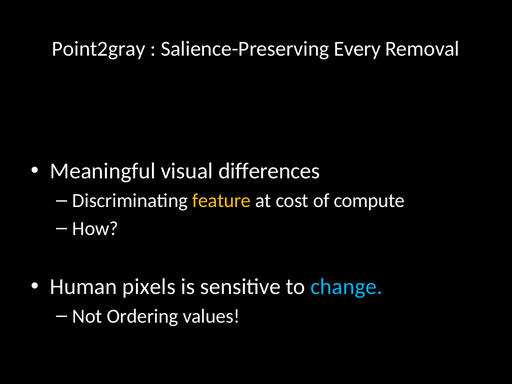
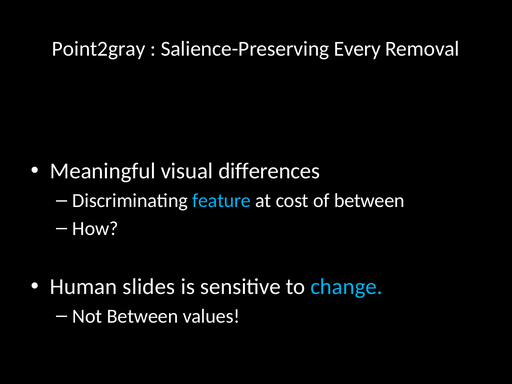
feature colour: yellow -> light blue (222, 201)
of compute: compute -> between (369, 201)
pixels: pixels -> slides (149, 287)
Not Ordering: Ordering -> Between (142, 316)
